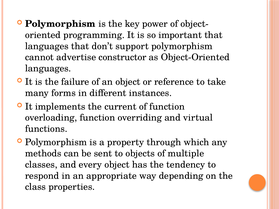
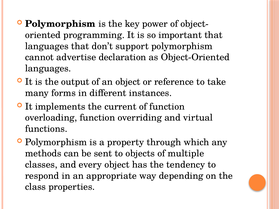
constructor: constructor -> declaration (122, 57)
failure: failure -> output (75, 82)
